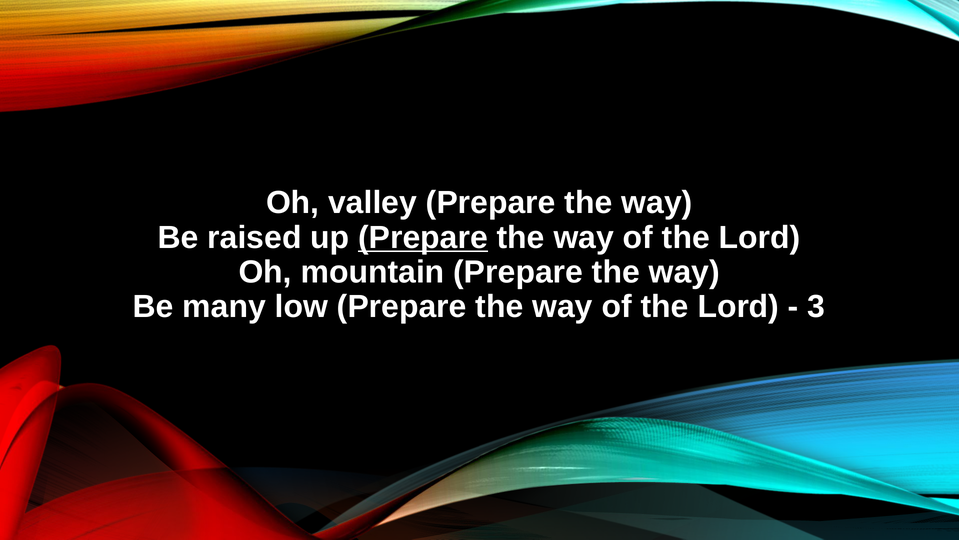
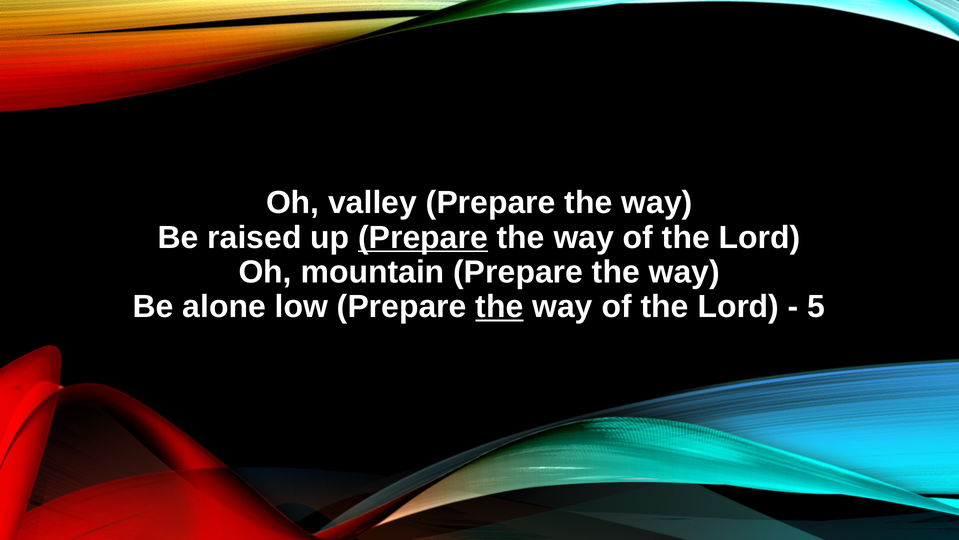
many: many -> alone (224, 306)
the underline: none -> present (499, 306)
3: 3 -> 5 (816, 306)
